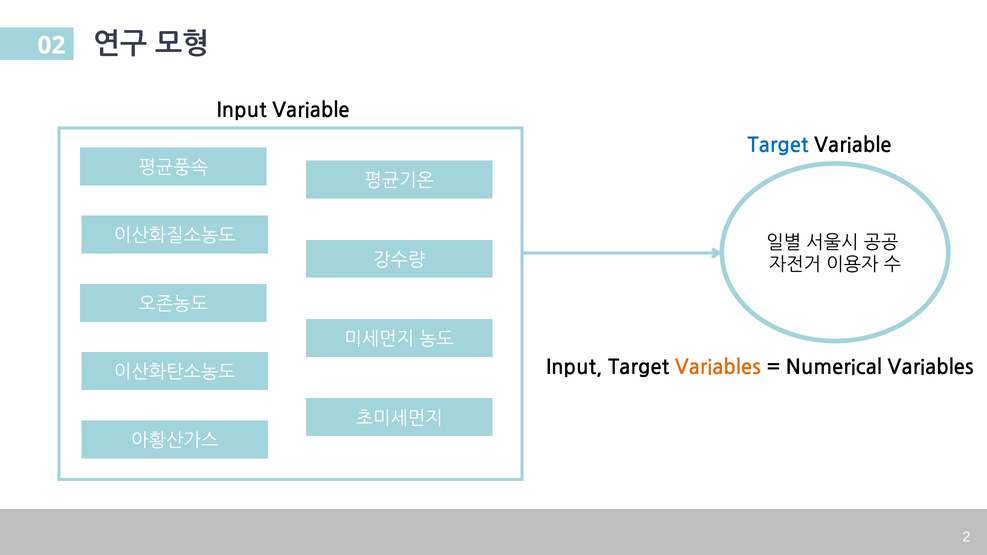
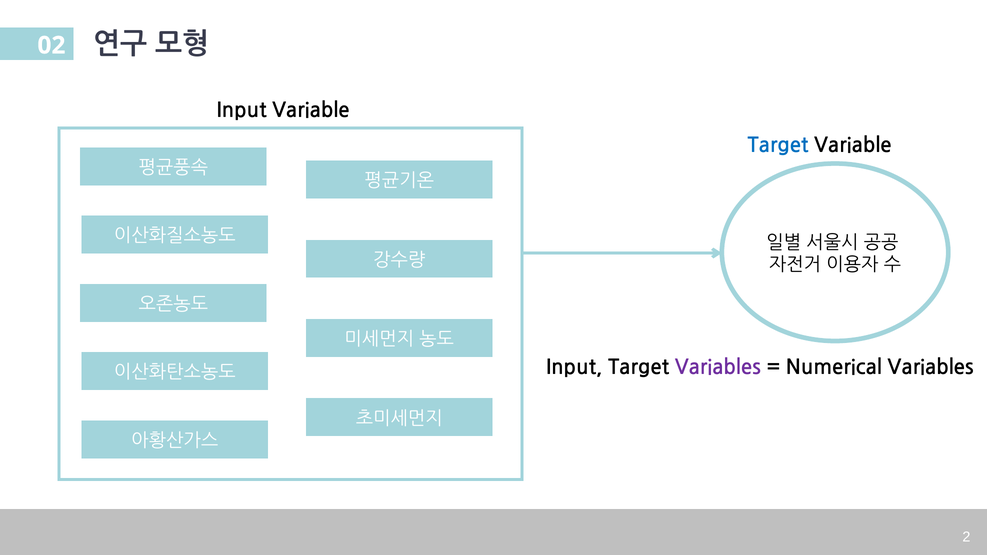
Variables colour: orange -> purple (718, 368)
